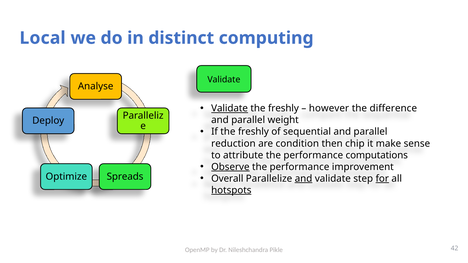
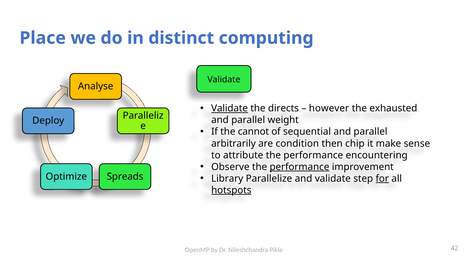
Local: Local -> Place (43, 38)
freshly: freshly -> directs (283, 108)
difference: difference -> exhausted (393, 108)
If the freshly: freshly -> cannot (253, 132)
reduction: reduction -> arbitrarily (233, 144)
computations: computations -> encountering (377, 155)
Observe underline: present -> none (230, 167)
performance underline: none -> present (299, 167)
Overall: Overall -> Library (227, 179)
and underline: present -> none (304, 179)
